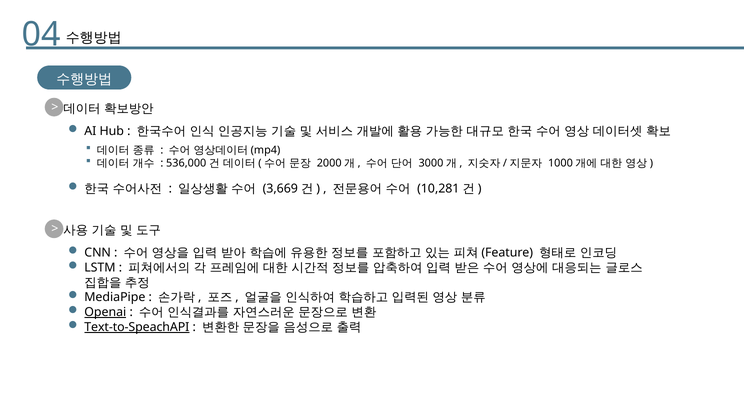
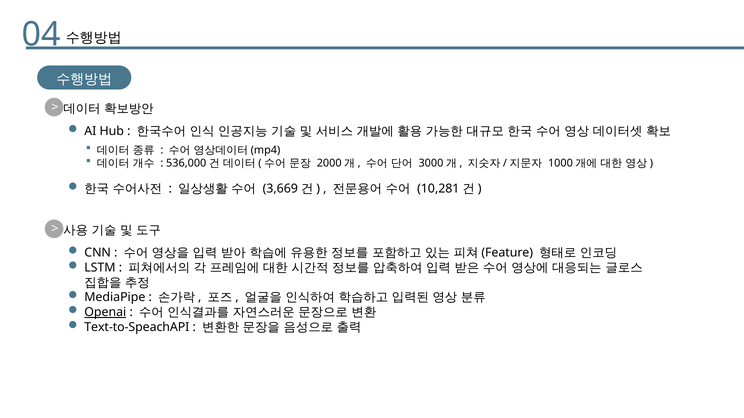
Text-to-SpeachAPI underline: present -> none (137, 327)
